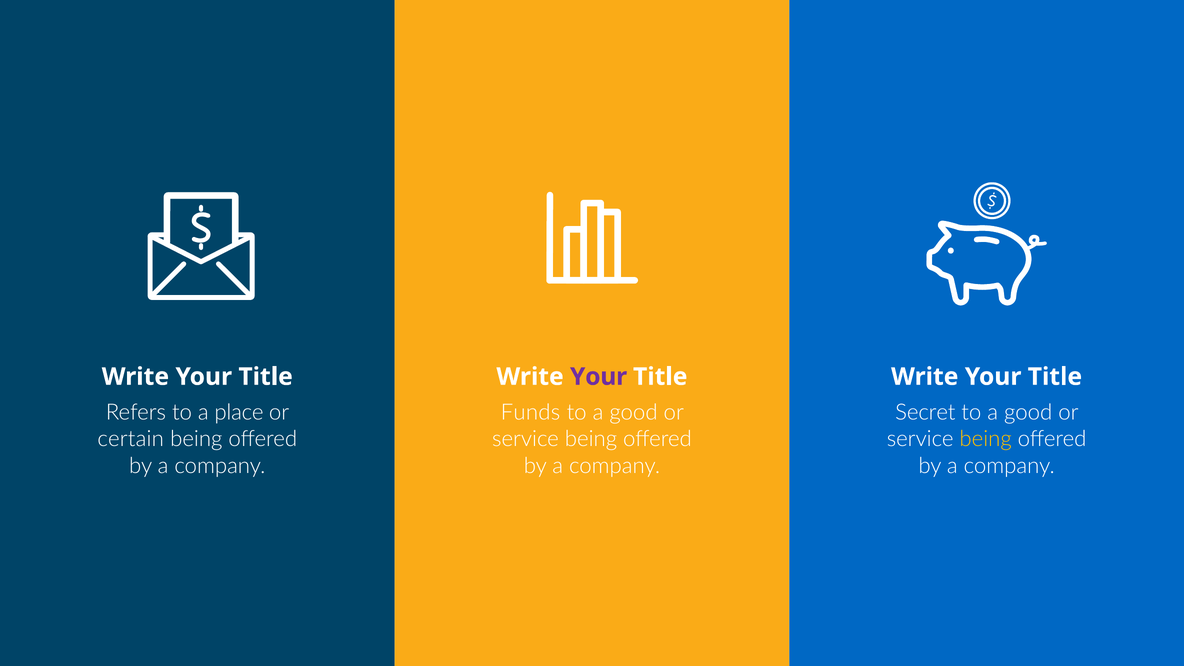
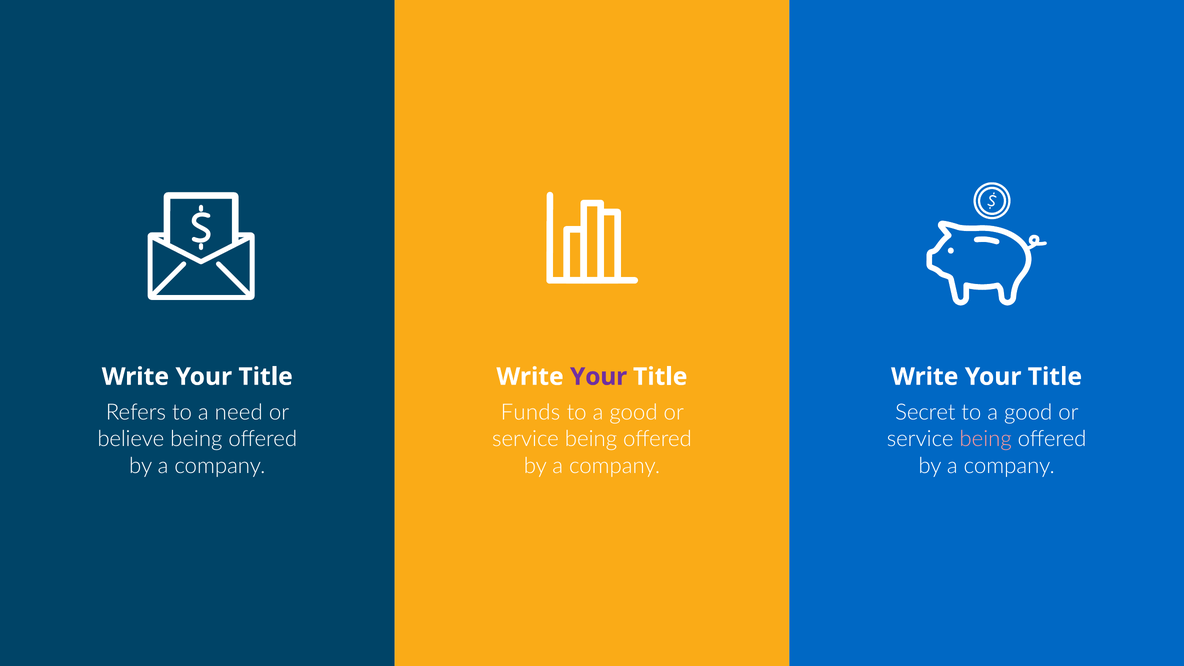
place: place -> need (239, 413)
certain: certain -> believe (131, 439)
being colour: yellow -> pink (986, 439)
